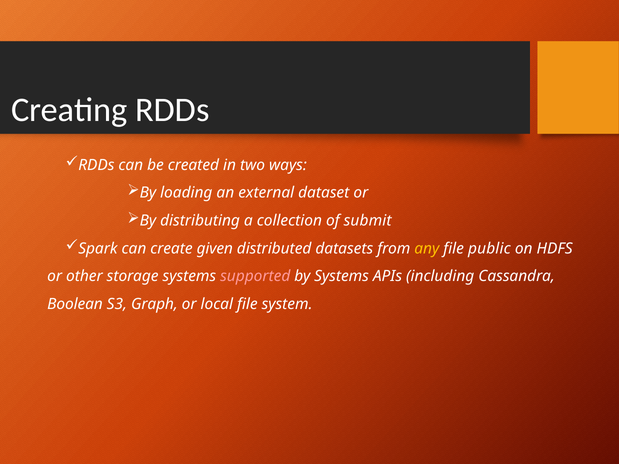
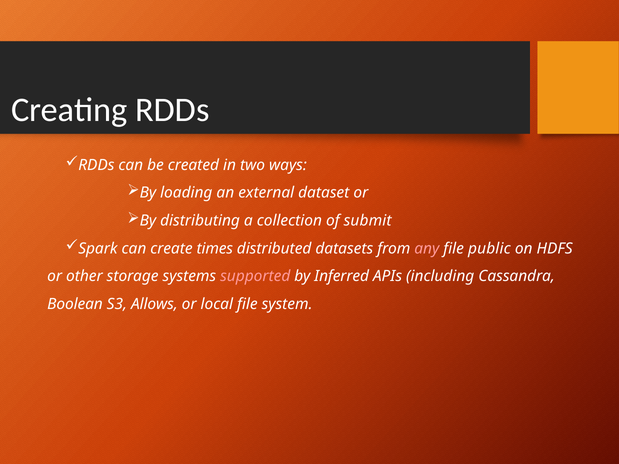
given: given -> times (215, 249)
any colour: yellow -> pink (427, 249)
by Systems: Systems -> Inferred (342, 276)
Graph: Graph -> Allows (154, 304)
